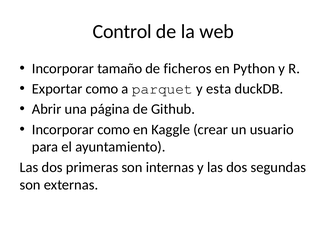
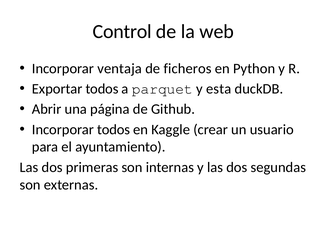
tamaño: tamaño -> ventaja (120, 69)
Exportar como: como -> todos (102, 89)
Incorporar como: como -> todos (114, 130)
